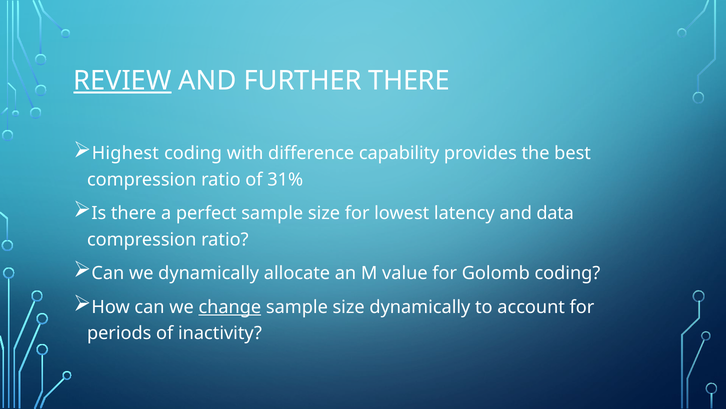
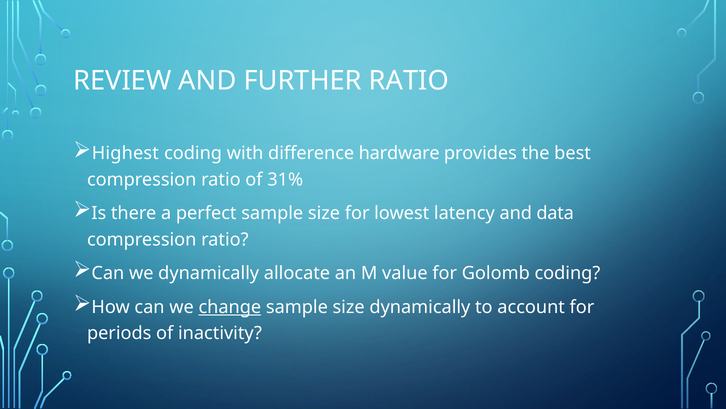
REVIEW underline: present -> none (122, 81)
FURTHER THERE: THERE -> RATIO (409, 81)
capability: capability -> hardware (399, 153)
